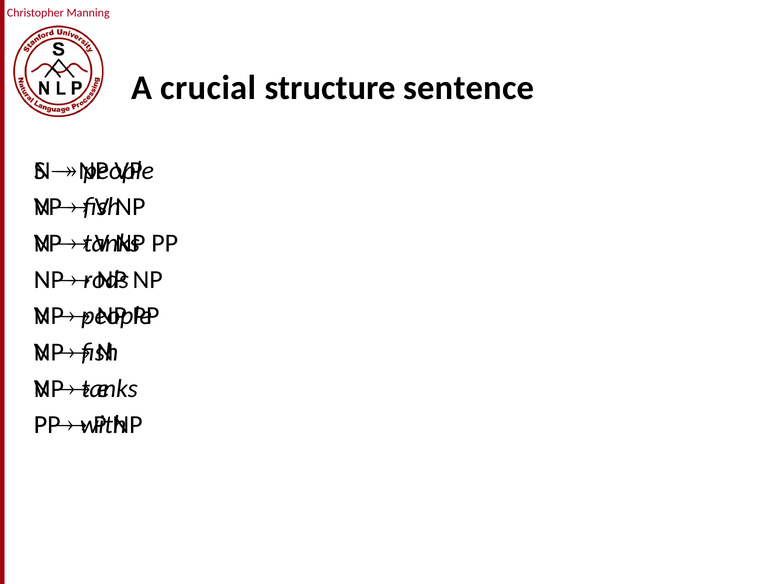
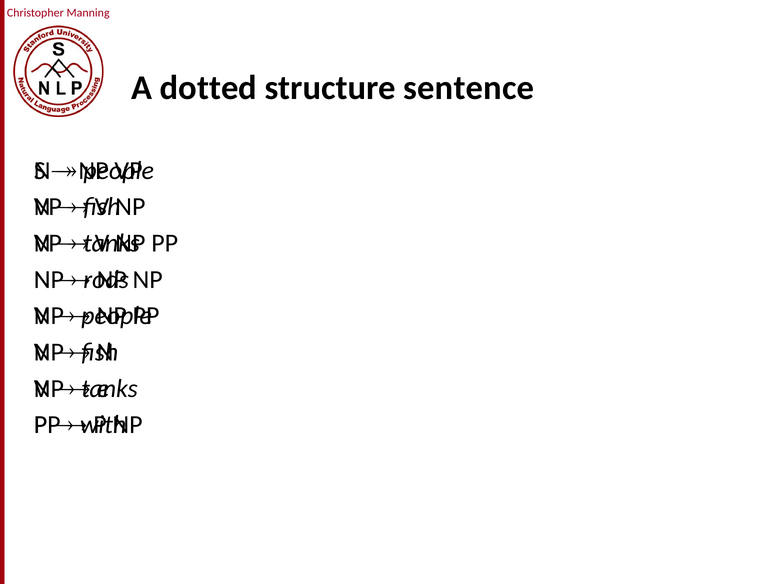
crucial: crucial -> dotted (208, 88)
